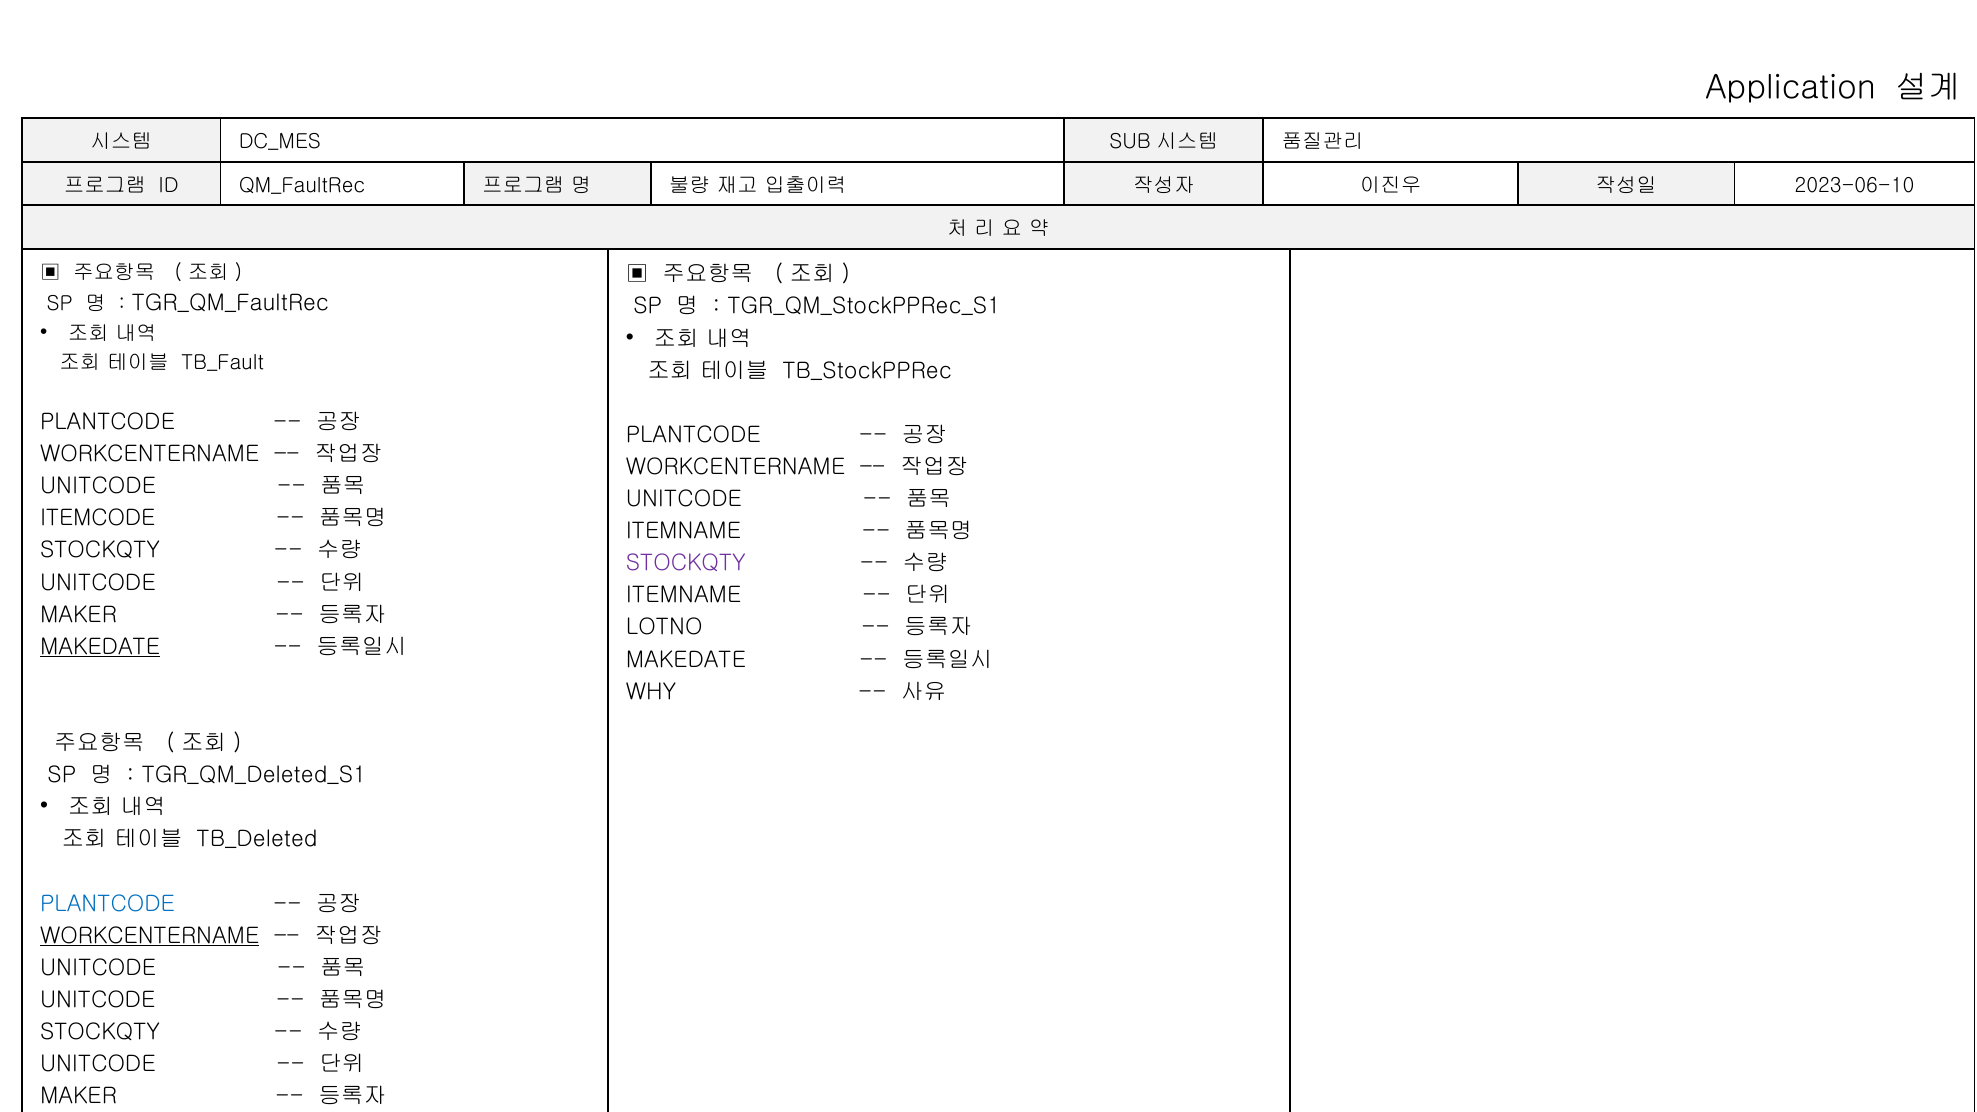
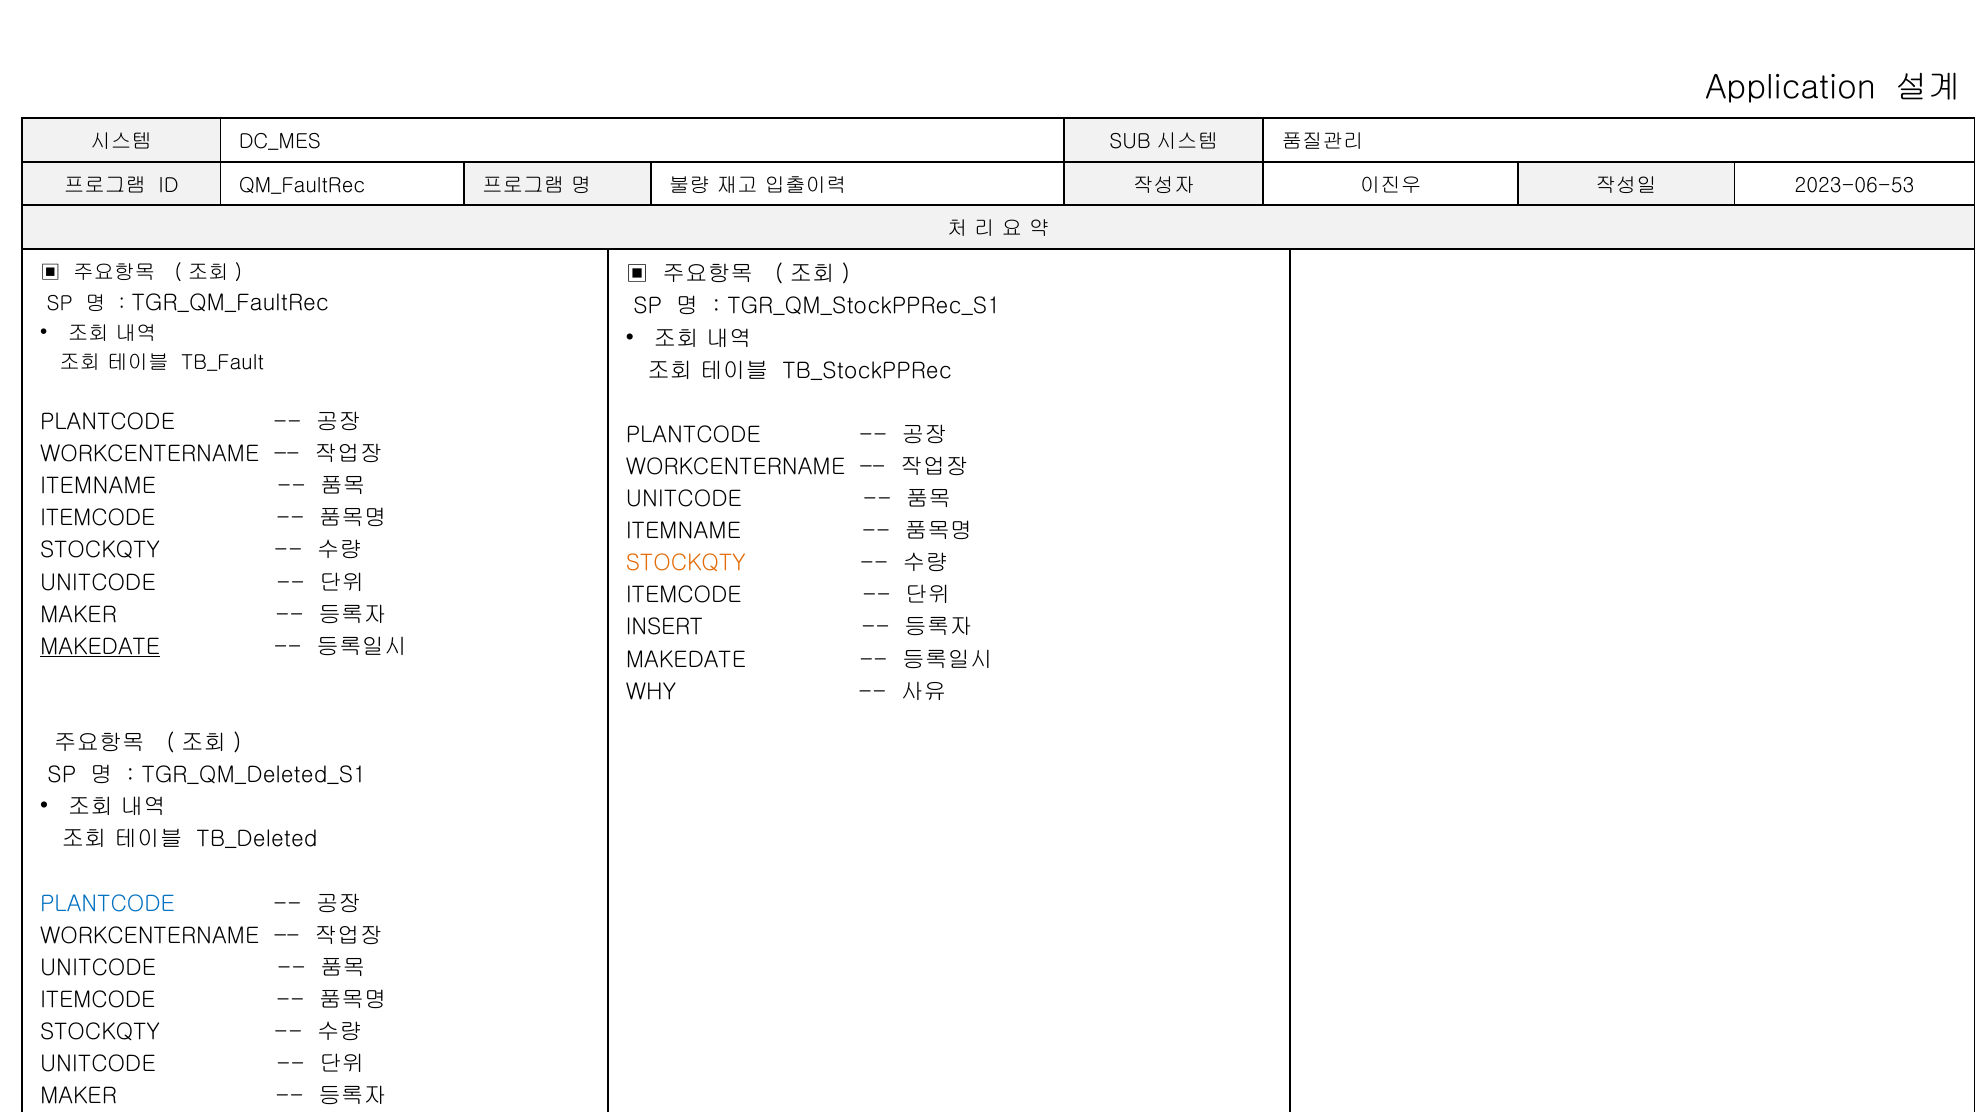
2023-06-10: 2023-06-10 -> 2023-06-53 (1854, 185)
UNITCODE: UNITCODE -> ITEMNAME (98, 486)
STOCKQTY colour: purple -> orange (686, 563)
ITEMNAME: ITEMNAME -> ITEMCODE (684, 595)
LOTNO: LOTNO -> INSERT (664, 628)
WORKCENTERNAME underline: present -> none (150, 936)
UNITCODE: UNITCODE -> ITEMCODE (98, 1000)
